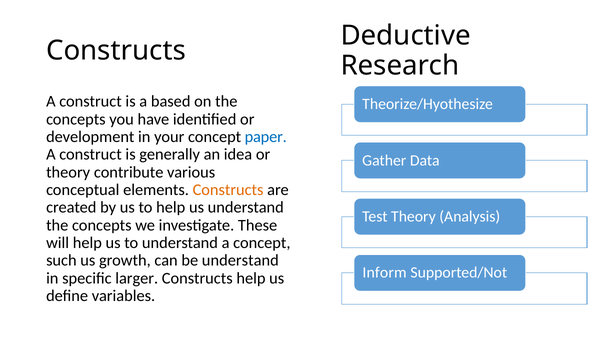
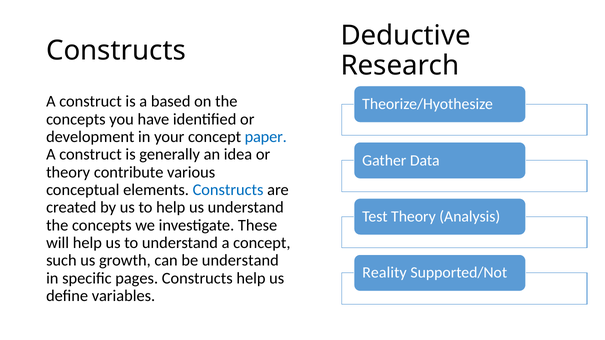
Constructs colour: orange -> blue (228, 190)
Inform: Inform -> Reality (385, 273)
larger: larger -> pages (137, 278)
